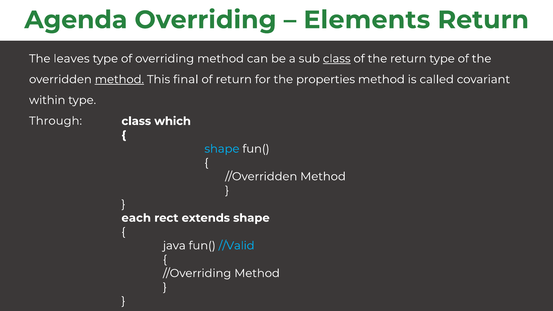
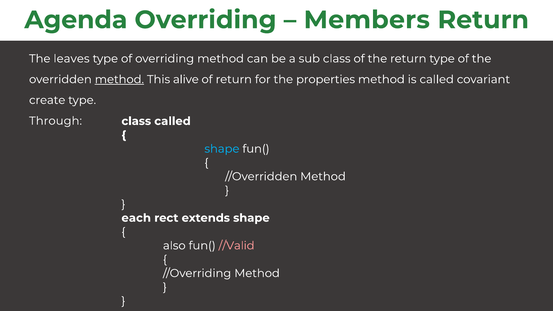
Elements: Elements -> Members (367, 20)
class underline: present -> none (337, 59)
final: final -> alive (186, 79)
within: within -> create (47, 100)
class which: which -> called (173, 121)
java: java -> also (174, 246)
//Valid colour: light blue -> pink (237, 246)
